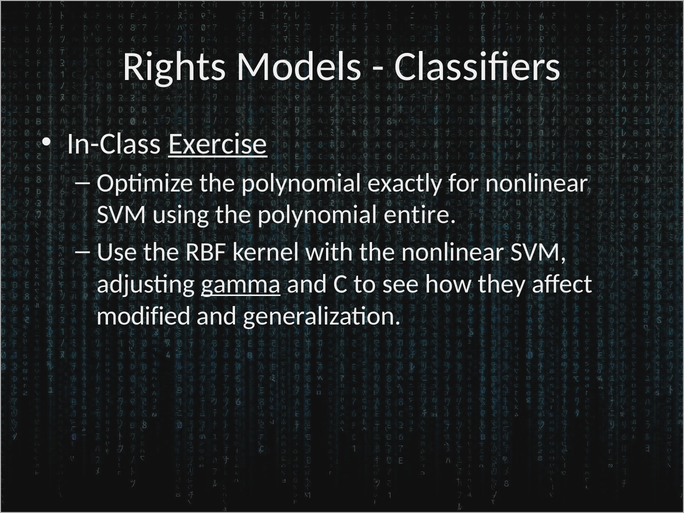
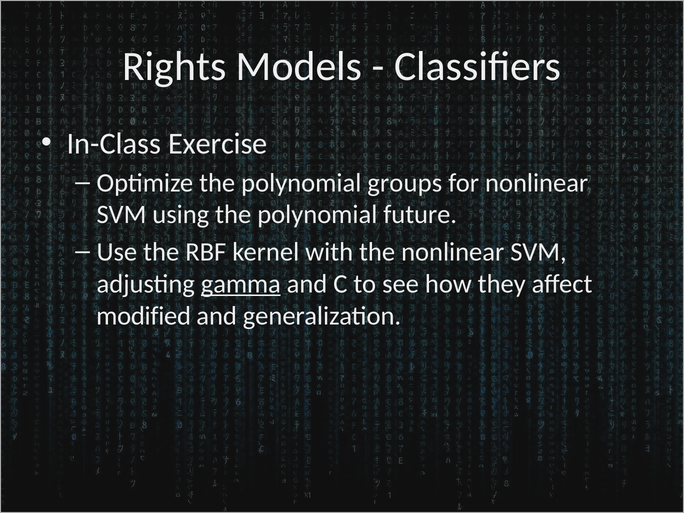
Exercise underline: present -> none (218, 143)
exactly: exactly -> groups (405, 183)
entire: entire -> future (420, 215)
